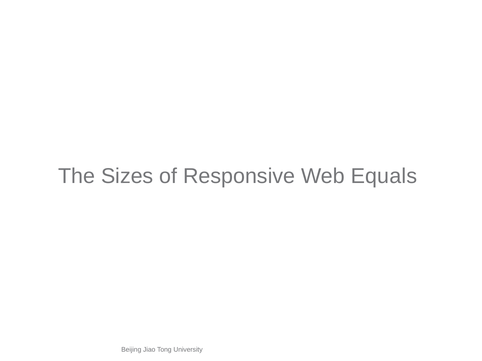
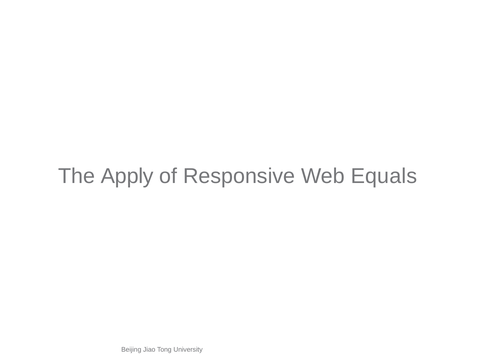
Sizes: Sizes -> Apply (127, 176)
